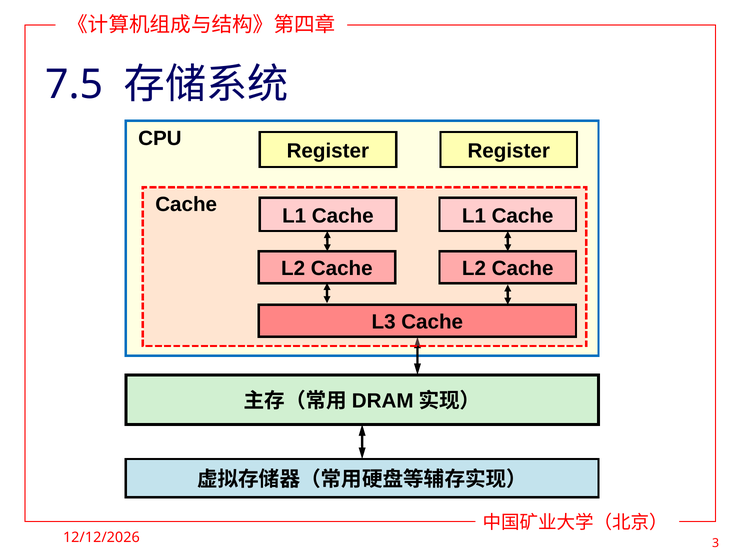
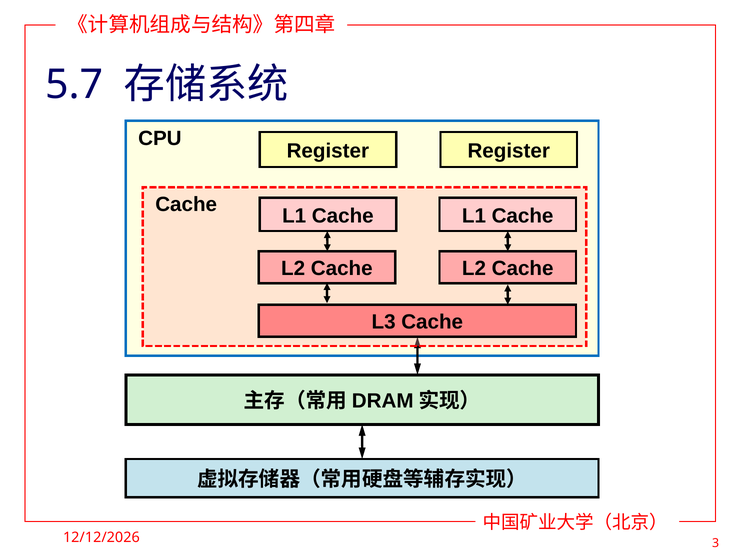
7.5: 7.5 -> 5.7 (74, 84)
